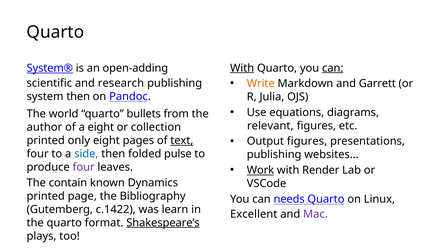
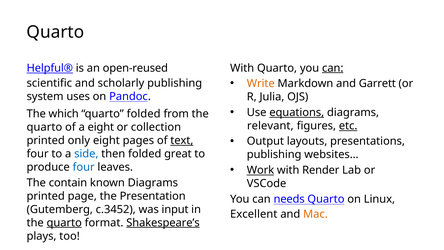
System®: System® -> Helpful® (50, 68)
open-adding: open-adding -> open-reused (135, 68)
With underline: present -> none (242, 68)
research: research -> scholarly (121, 83)
system then: then -> uses (78, 96)
equations underline: none -> present (297, 112)
world: world -> which (64, 114)
quarto bullets: bullets -> folded (144, 114)
etc underline: none -> present (348, 126)
author: author -> quarto (44, 127)
Output figures: figures -> layouts (307, 141)
pulse: pulse -> great (178, 154)
four colour: purple -> blue (84, 167)
known Dynamics: Dynamics -> Diagrams (153, 183)
Bibliography: Bibliography -> Presentation (153, 196)
c.1422: c.1422 -> c.3452 (116, 209)
learn: learn -> input (175, 209)
Mac colour: purple -> orange (315, 214)
quarto underline: none -> present (64, 222)
